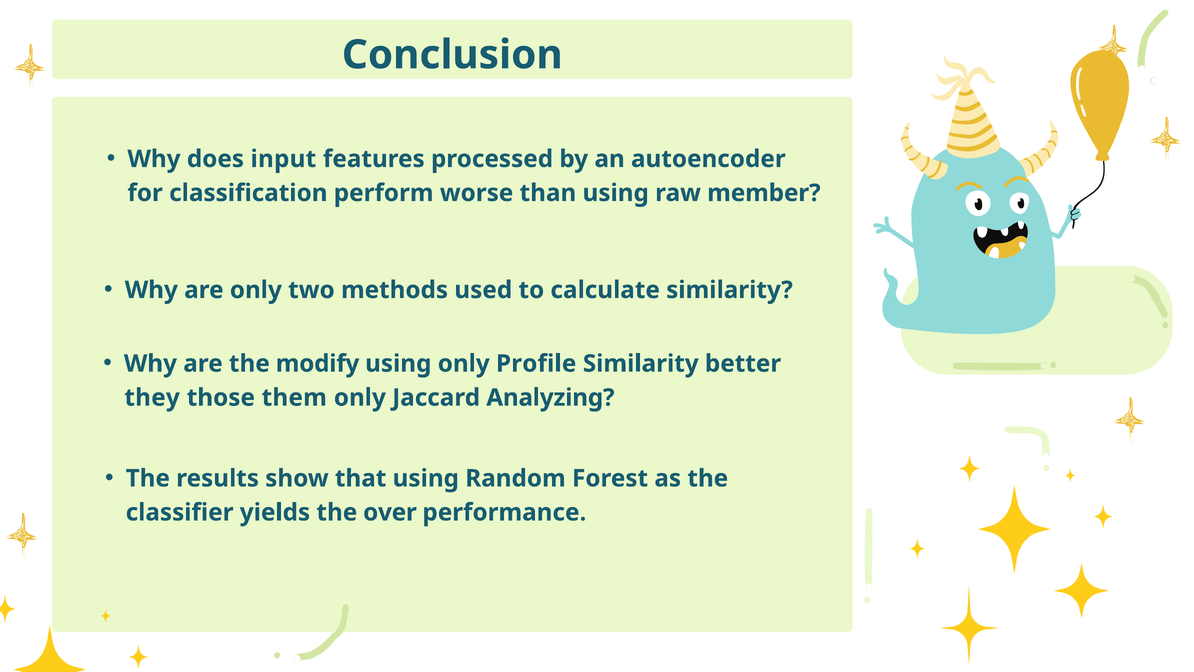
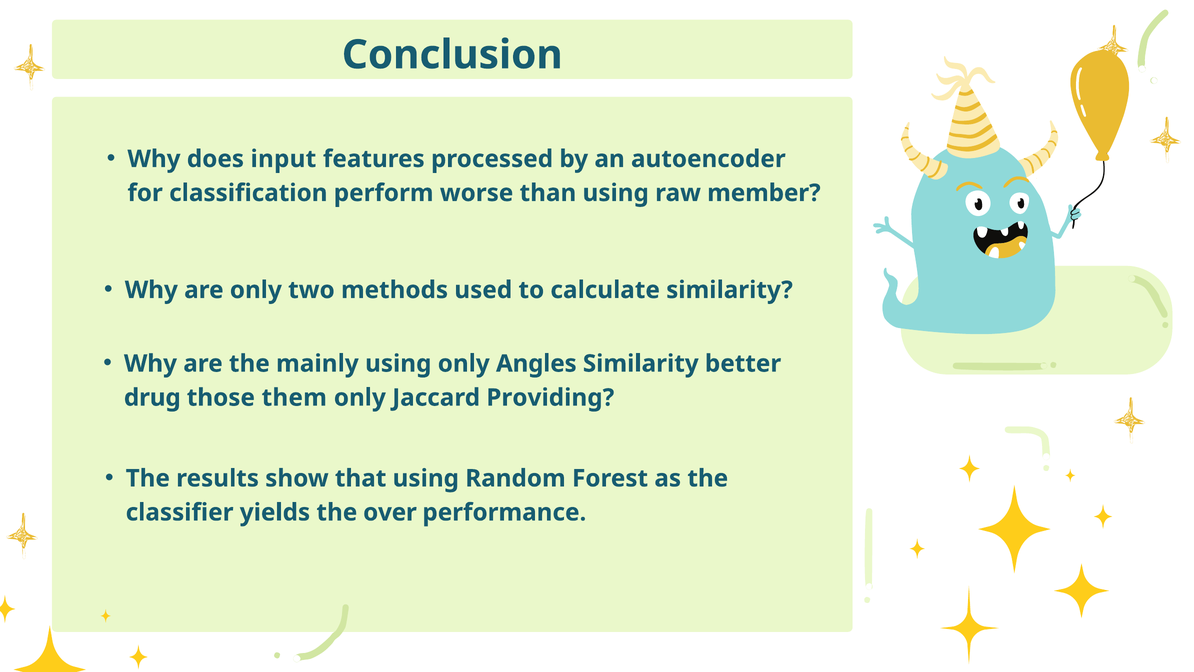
modify: modify -> mainly (317, 363)
Profile: Profile -> Angles (536, 363)
they: they -> drug (152, 397)
Analyzing: Analyzing -> Providing (550, 397)
